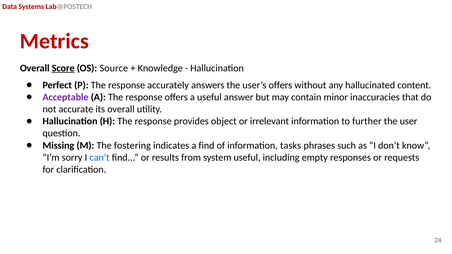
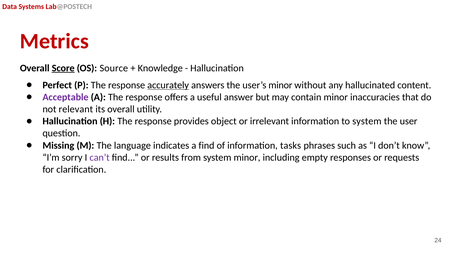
accurately underline: none -> present (168, 85)
user’s offers: offers -> minor (280, 85)
accurate: accurate -> relevant (76, 109)
to further: further -> system (367, 121)
fostering: fostering -> language (132, 146)
can’t colour: blue -> purple (100, 158)
system useful: useful -> minor (247, 158)
